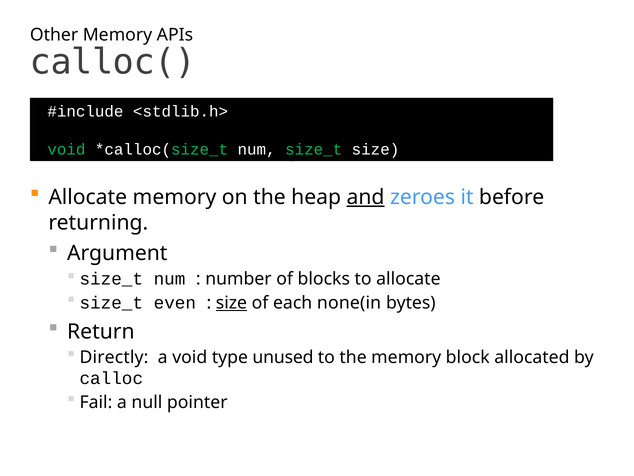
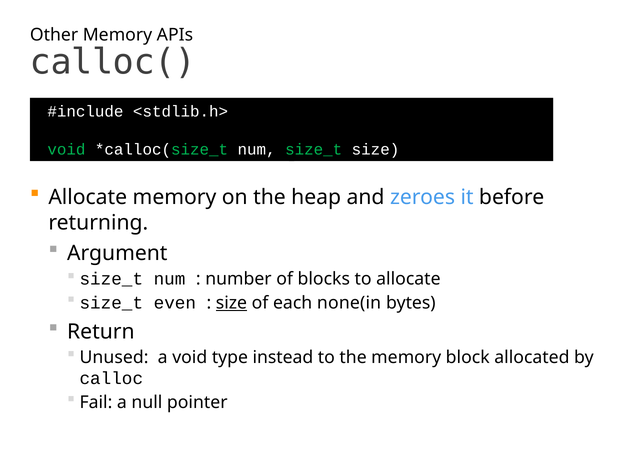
and underline: present -> none (366, 197)
Directly: Directly -> Unused (114, 357)
unused: unused -> instead (283, 357)
